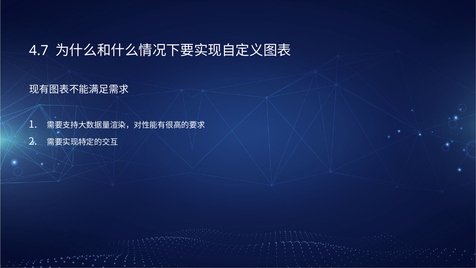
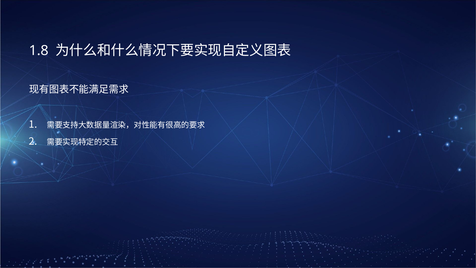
4.7: 4.7 -> 1.8 (39, 50)
